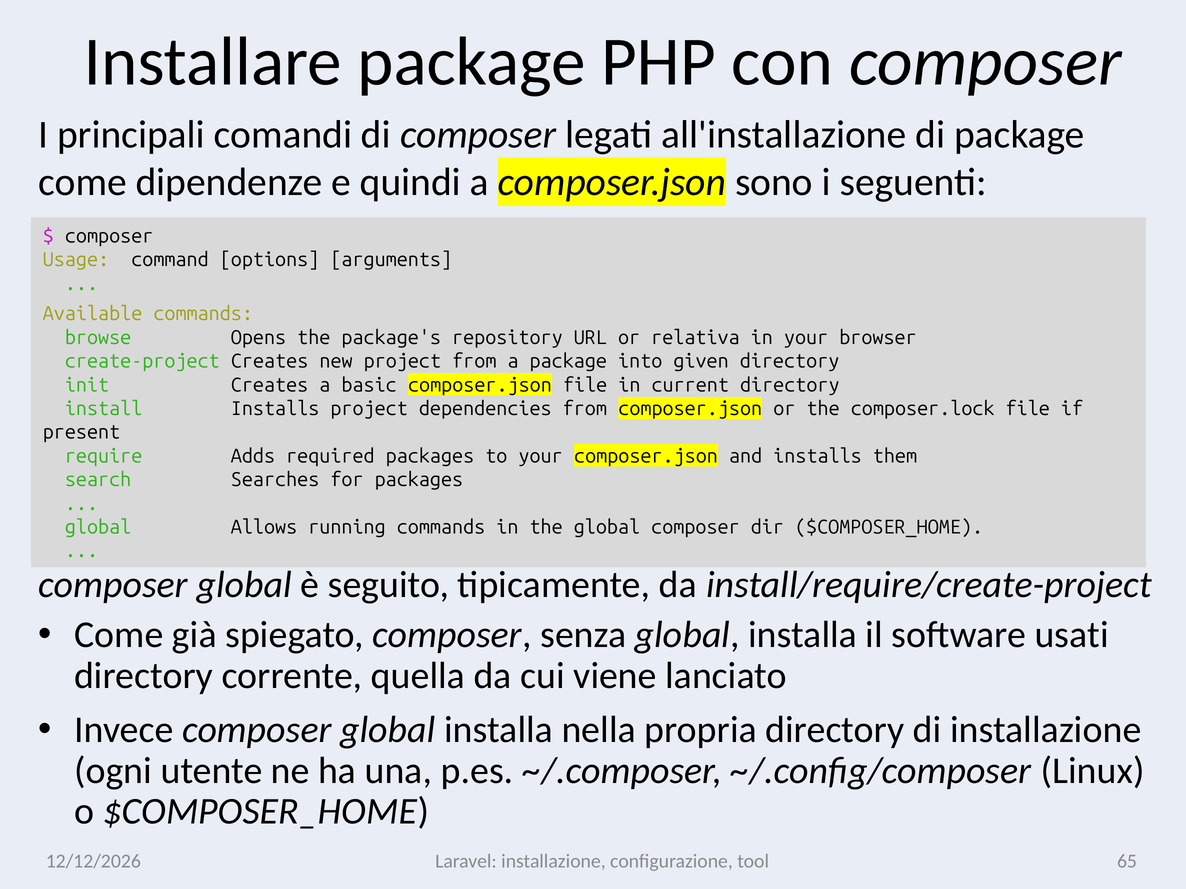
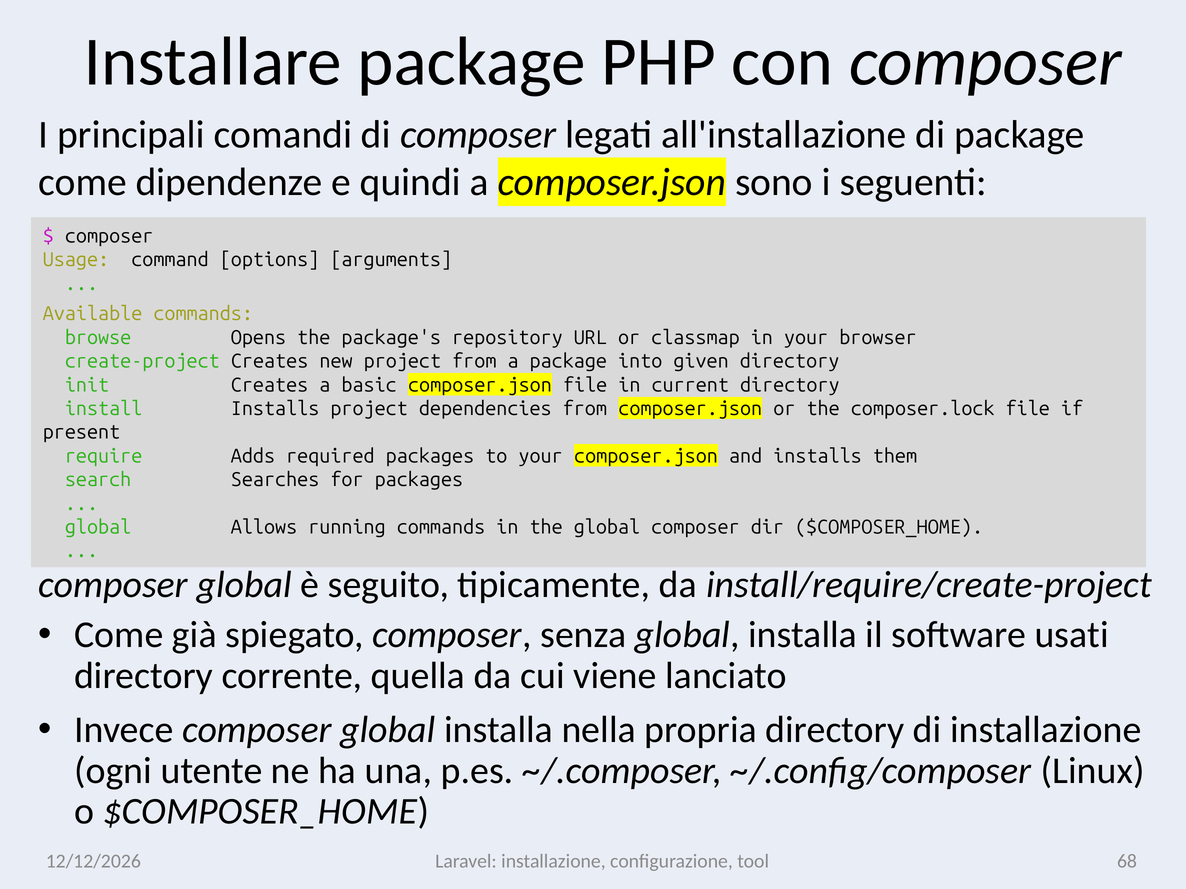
relativa: relativa -> classmap (695, 338)
65: 65 -> 68 (1127, 862)
